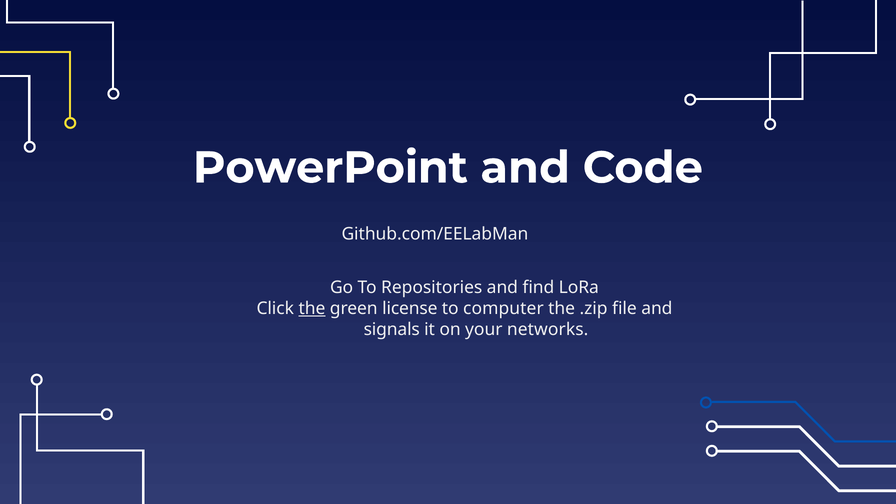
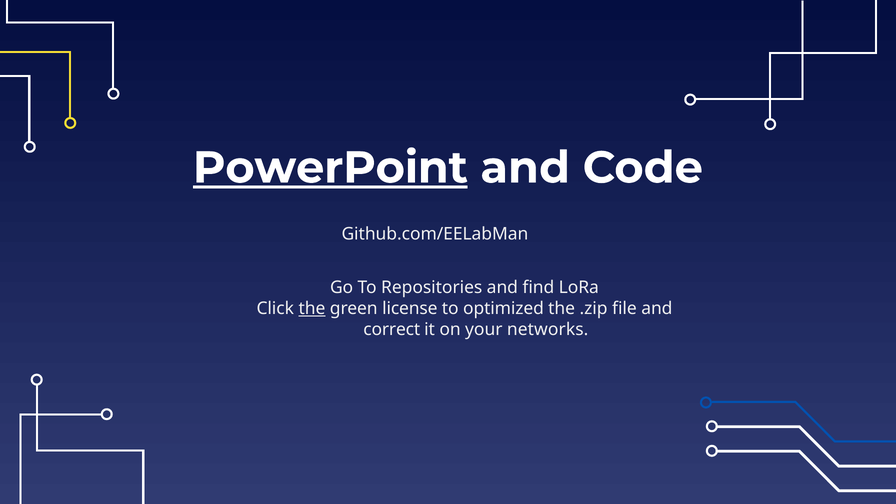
PowerPoint underline: none -> present (330, 168)
computer: computer -> optimized (503, 308)
signals: signals -> correct (392, 329)
